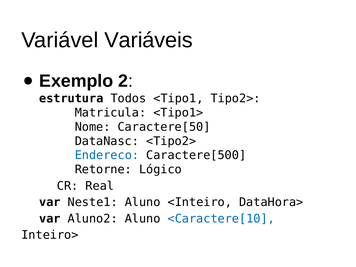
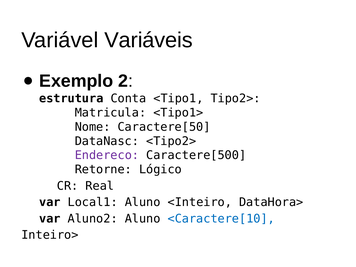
Todos: Todos -> Conta (128, 98)
Endereco colour: blue -> purple (107, 155)
Neste1: Neste1 -> Local1 (93, 202)
